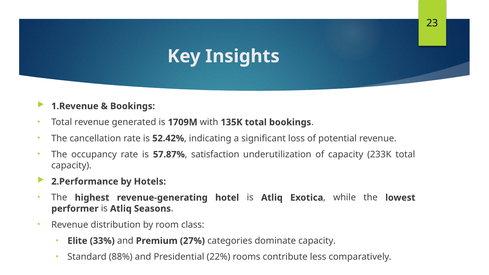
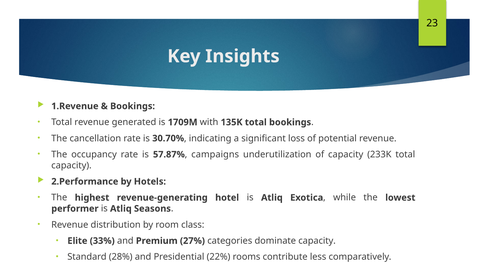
52.42%: 52.42% -> 30.70% (168, 138)
satisfaction: satisfaction -> campaigns (215, 154)
88%: 88% -> 28% (121, 257)
